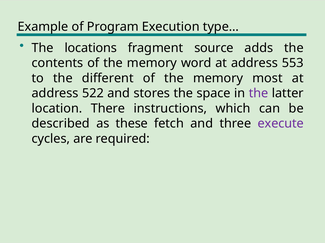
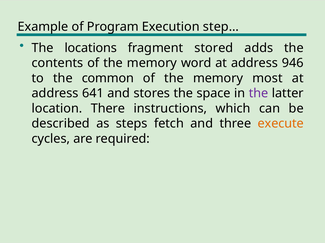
type…: type… -> step… (221, 27)
source: source -> stored (214, 48)
553: 553 -> 946 (293, 63)
different: different -> common (108, 78)
522: 522 -> 641 (93, 94)
these: these -> steps (132, 124)
execute colour: purple -> orange (281, 124)
